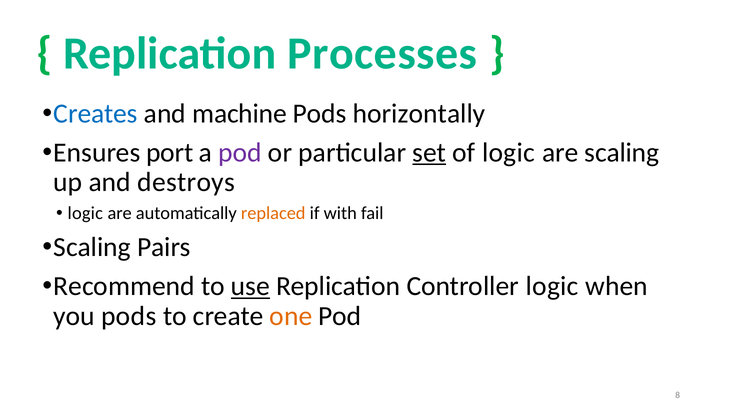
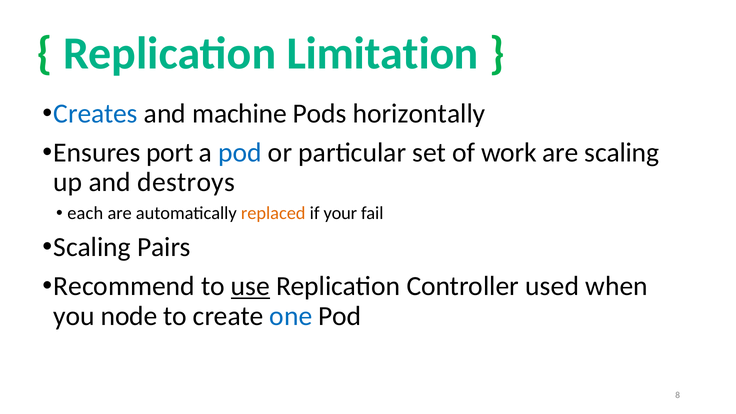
Processes: Processes -> Limitation (383, 54)
pod colour: purple -> blue (240, 152)
set underline: present -> none (429, 152)
of logic: logic -> work (509, 152)
logic: logic -> each (85, 213)
with: with -> your (340, 213)
Controller logic: logic -> used (552, 286)
you pods: pods -> node (129, 316)
one colour: orange -> blue (291, 316)
